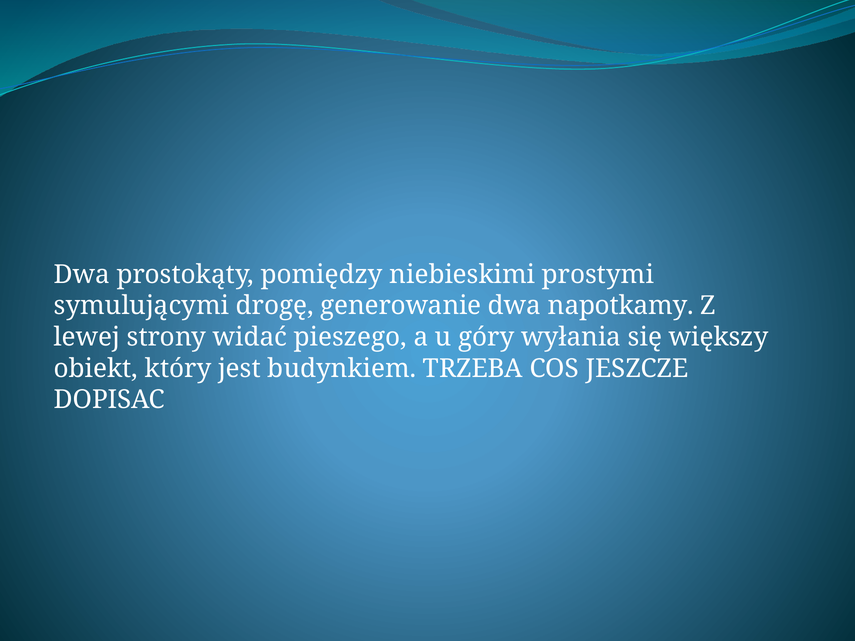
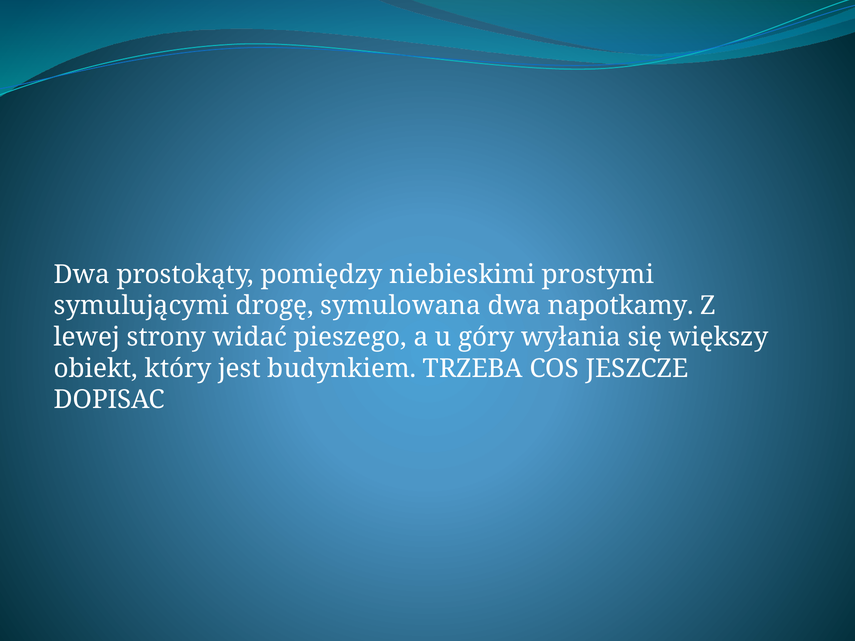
generowanie: generowanie -> symulowana (401, 306)
